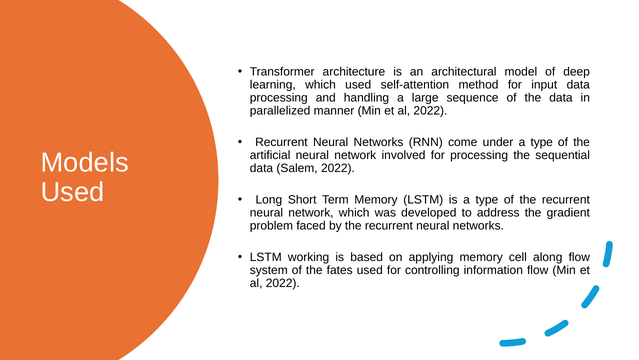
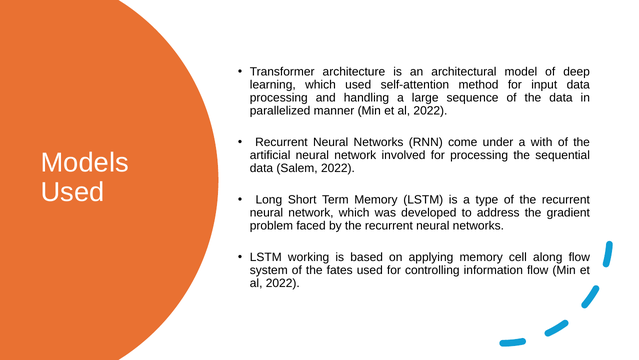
under a type: type -> with (542, 142)
